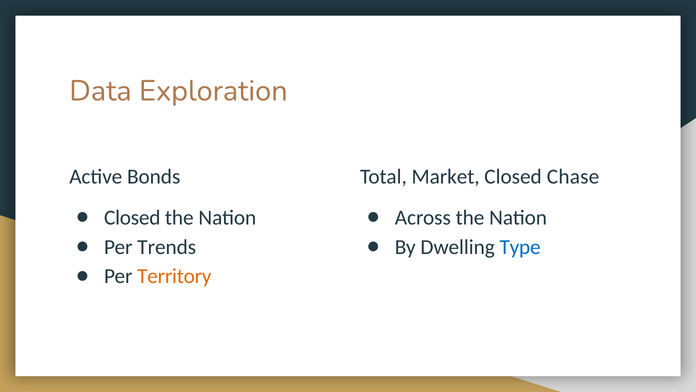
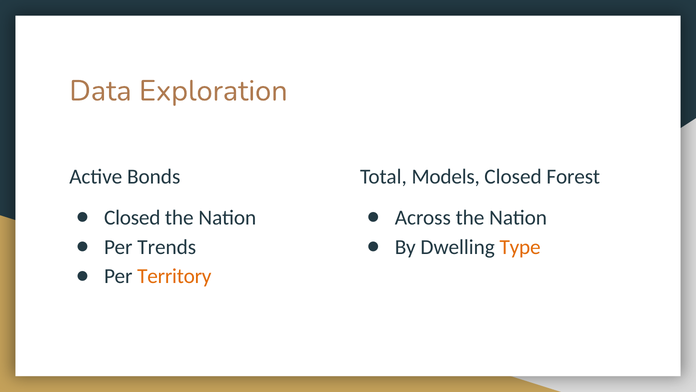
Market: Market -> Models (446, 177)
Chase: Chase -> Forest (573, 177)
Type colour: blue -> orange (520, 247)
